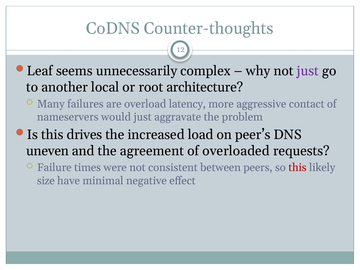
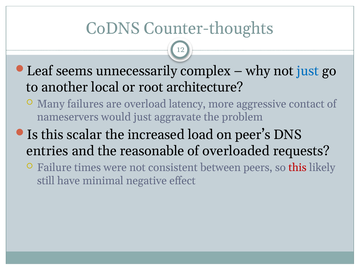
just colour: purple -> blue (308, 71)
drives: drives -> scalar (84, 135)
uneven: uneven -> entries (47, 151)
agreement: agreement -> reasonable (152, 151)
size: size -> still (46, 181)
